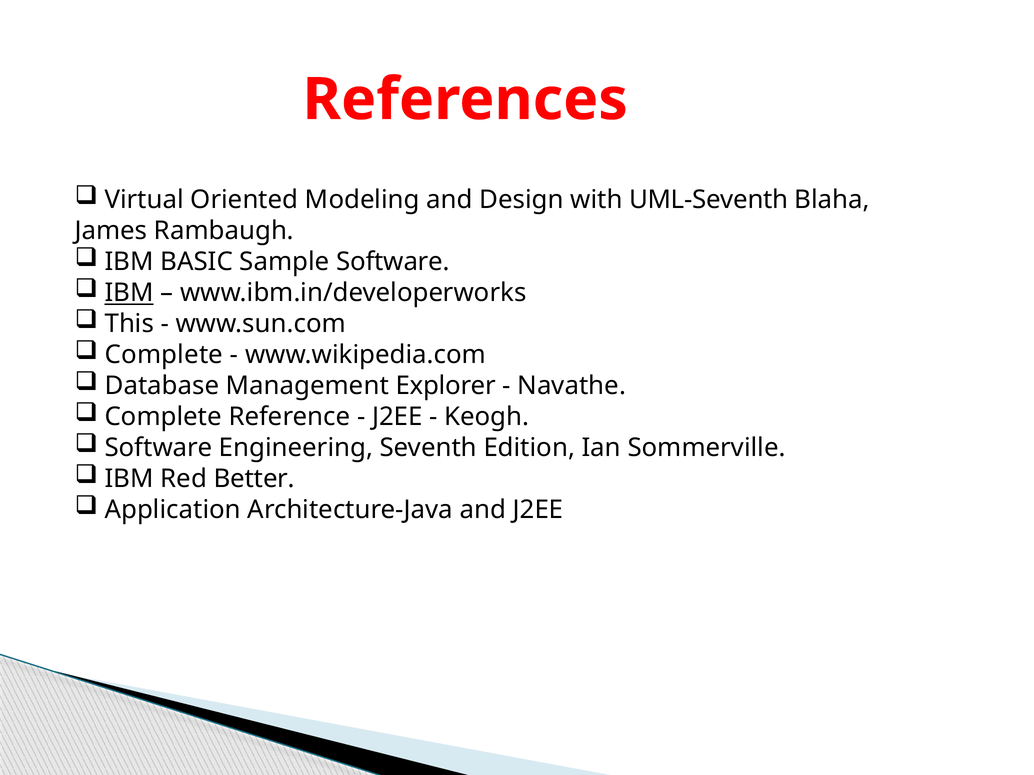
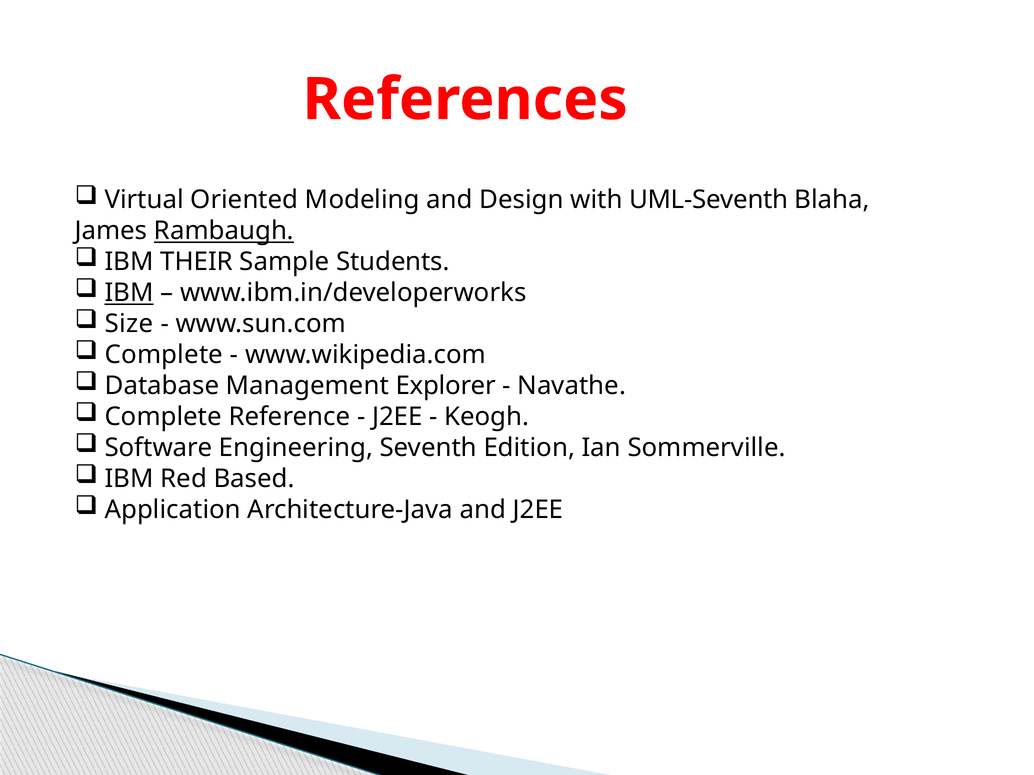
Rambaugh underline: none -> present (224, 231)
BASIC: BASIC -> THEIR (197, 262)
Sample Software: Software -> Students (393, 262)
This: This -> Size (129, 324)
Better: Better -> Based (254, 479)
